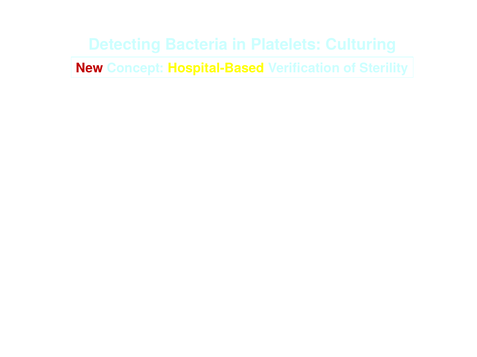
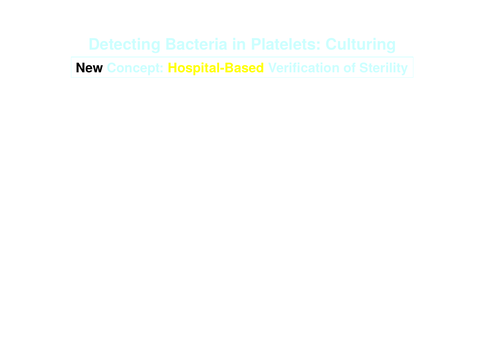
New colour: red -> black (89, 68)
